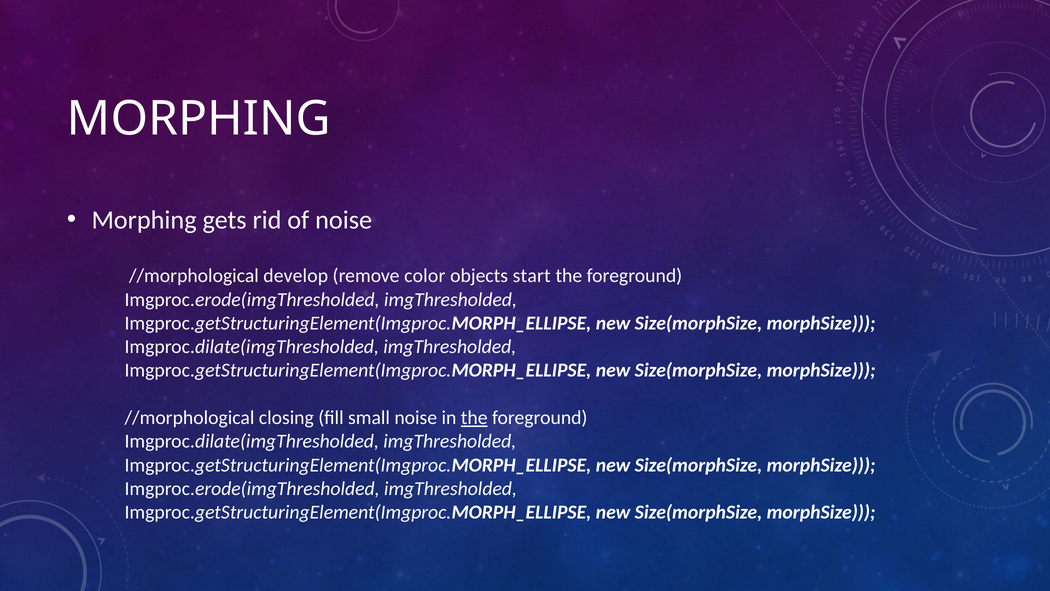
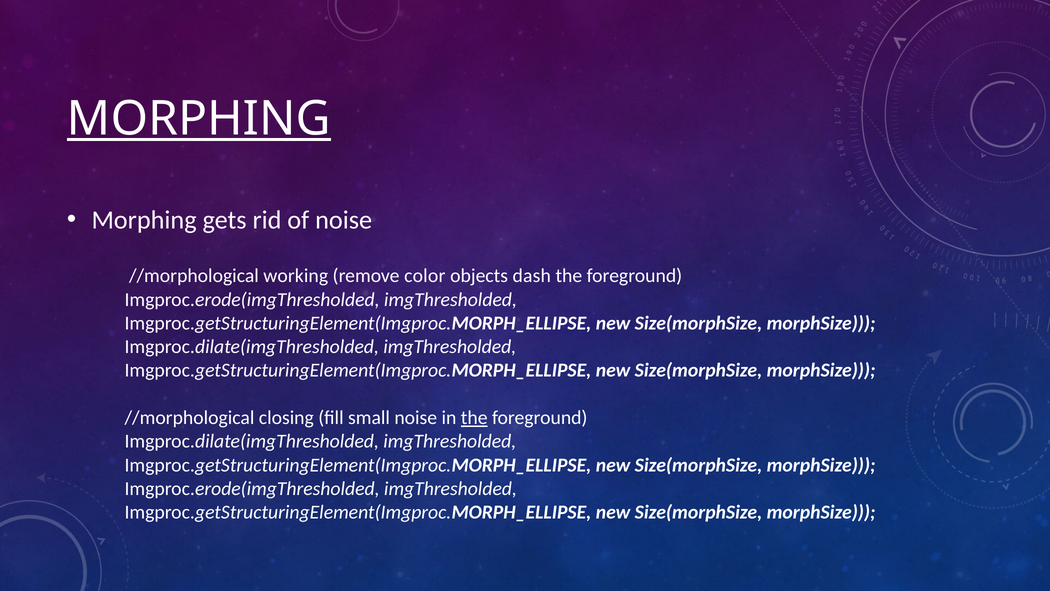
MORPHING underline: none -> present (199, 119)
develop: develop -> working (296, 276)
start: start -> dash (532, 276)
